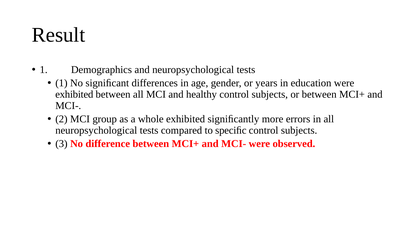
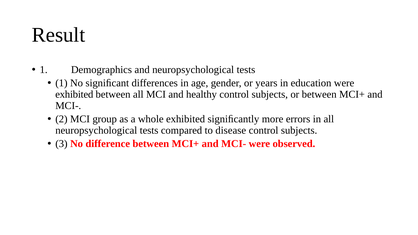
speciﬁc: speciﬁc -> disease (231, 130)
